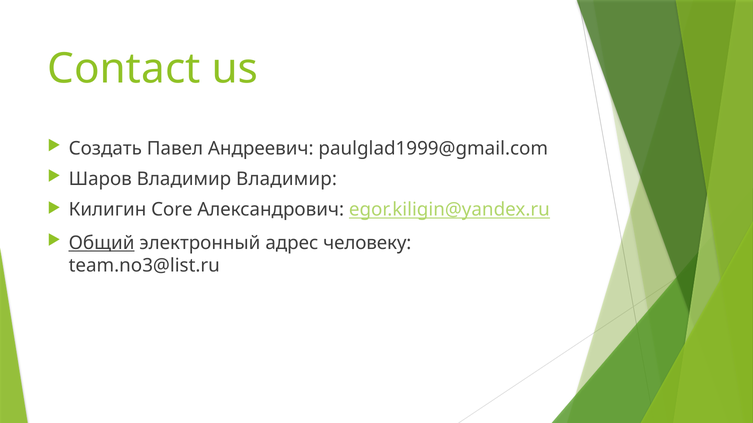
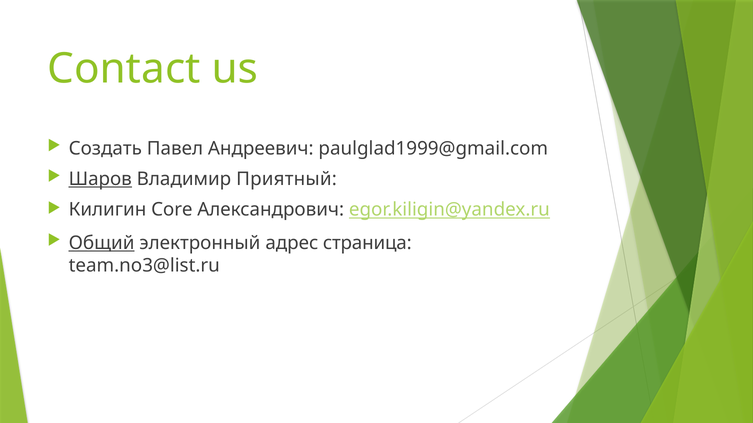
Шаров underline: none -> present (100, 179)
Владимир Владимир: Владимир -> Приятный (287, 179)
человеку: человеку -> страница (367, 243)
